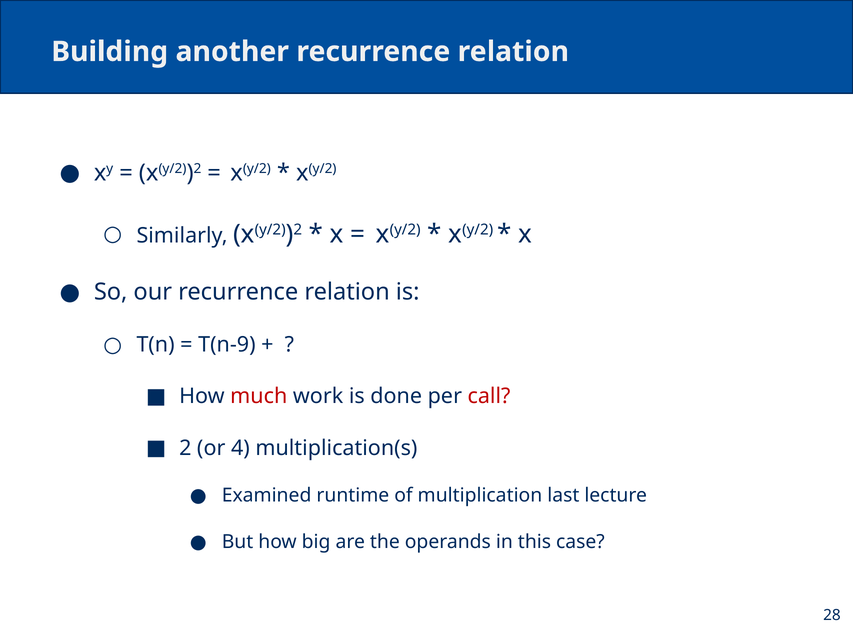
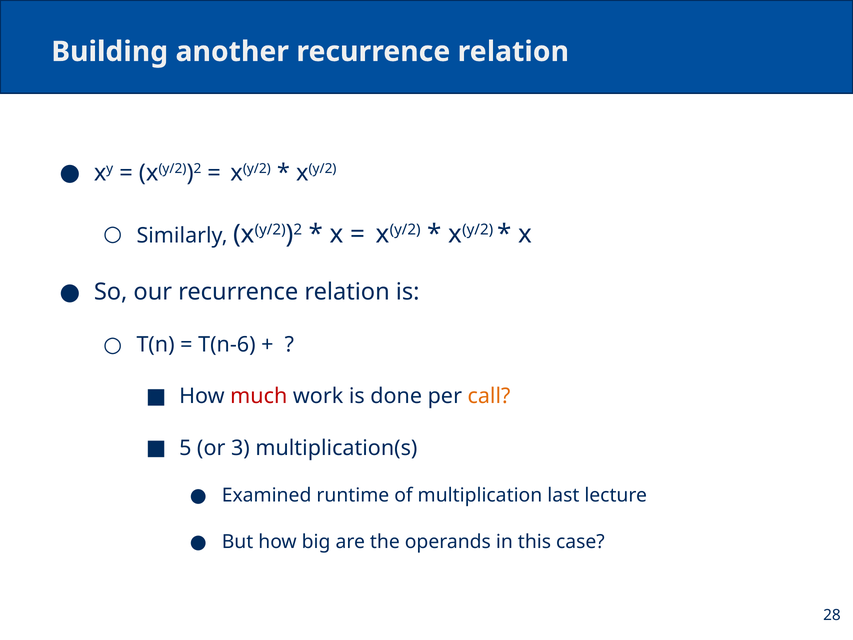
T(n-9: T(n-9 -> T(n-6 (227, 345)
call colour: red -> orange (489, 396)
2: 2 -> 5 (185, 448)
4: 4 -> 3 (240, 448)
